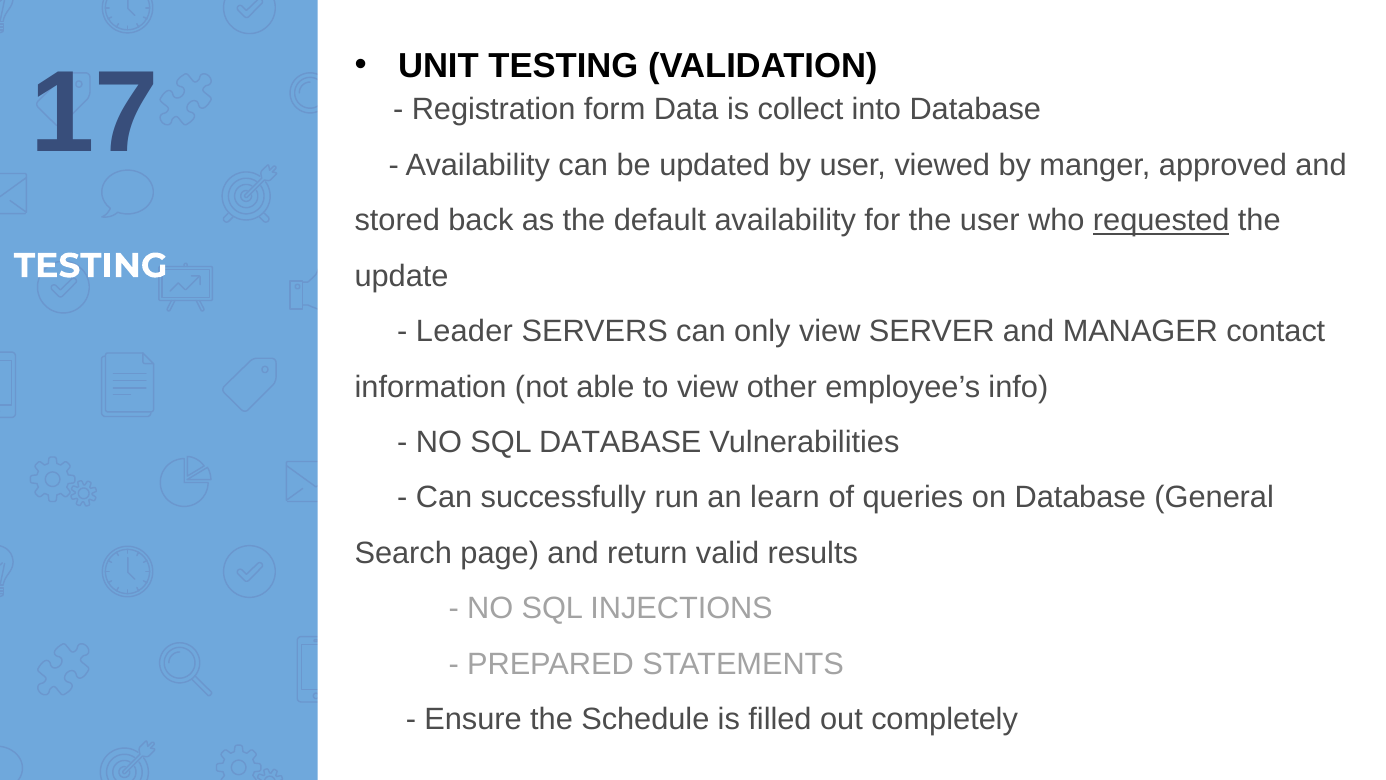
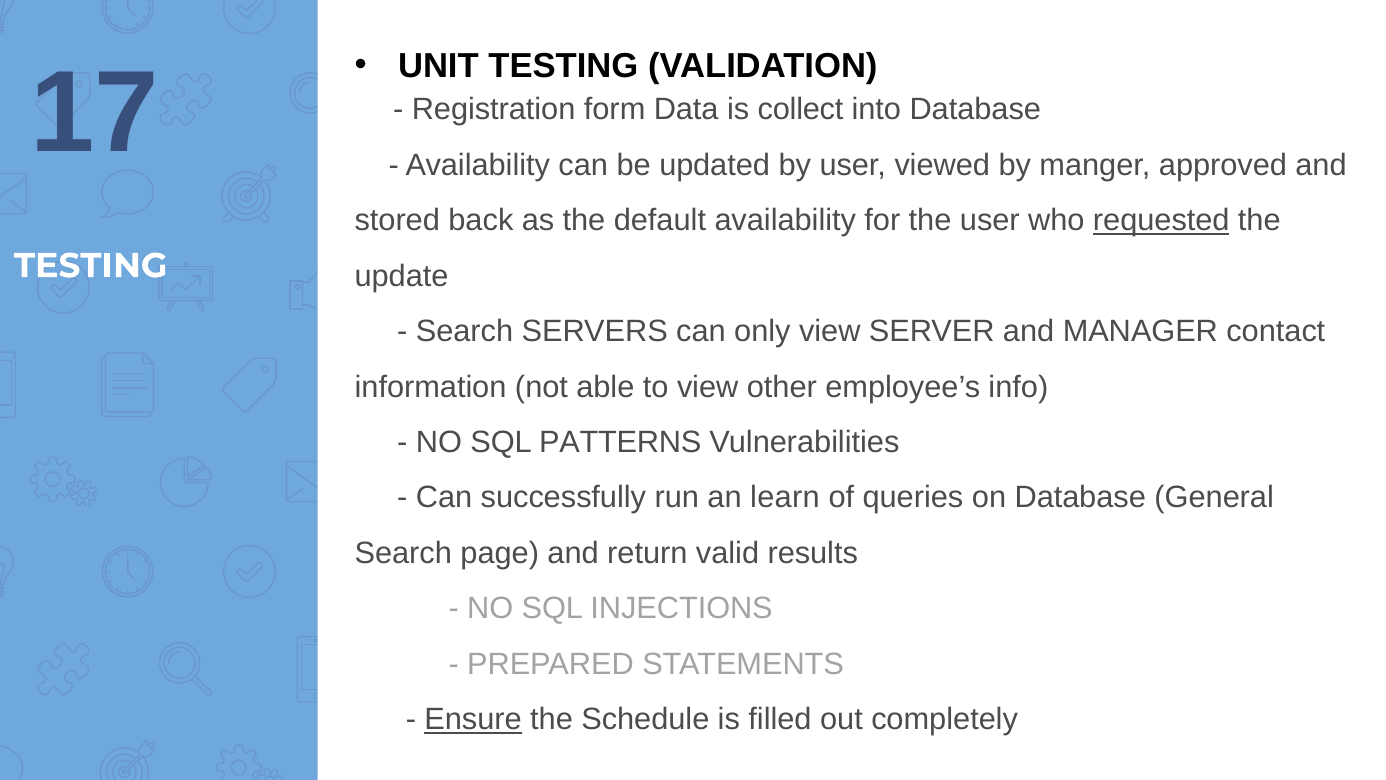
Leader: Leader -> Search (465, 331)
SQL DATABASE: DATABASE -> PATTERNS (620, 442)
Ensure underline: none -> present (473, 719)
